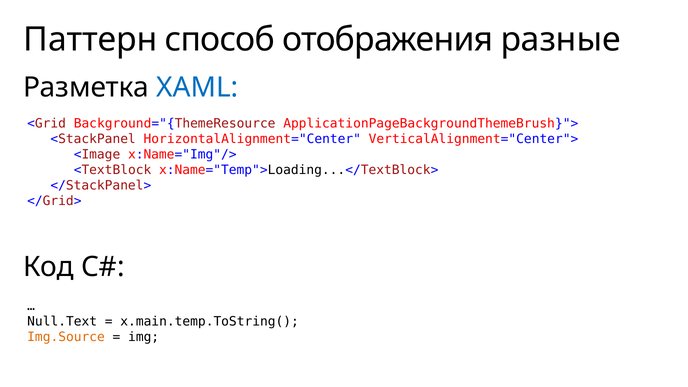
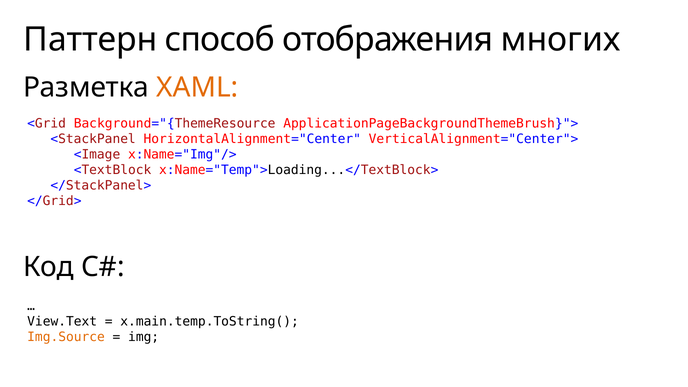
разные: разные -> многих (561, 39)
XAML colour: blue -> orange (197, 87)
Null.Text: Null.Text -> View.Text (62, 322)
